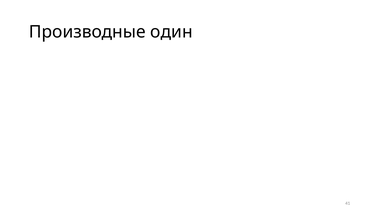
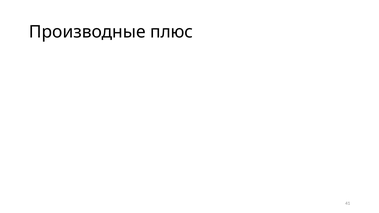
один: один -> плюс (172, 32)
